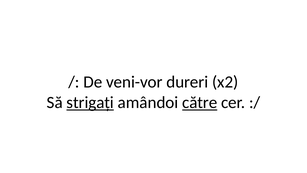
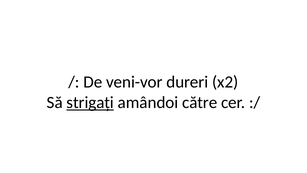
către underline: present -> none (200, 102)
